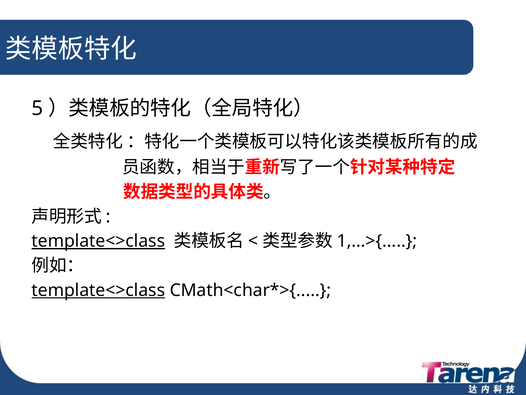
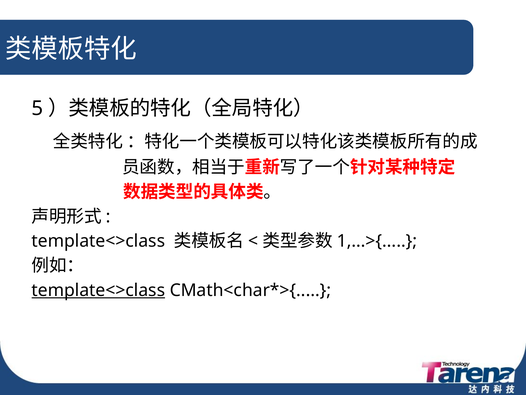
template<>class underline: present -> none (98, 241)
